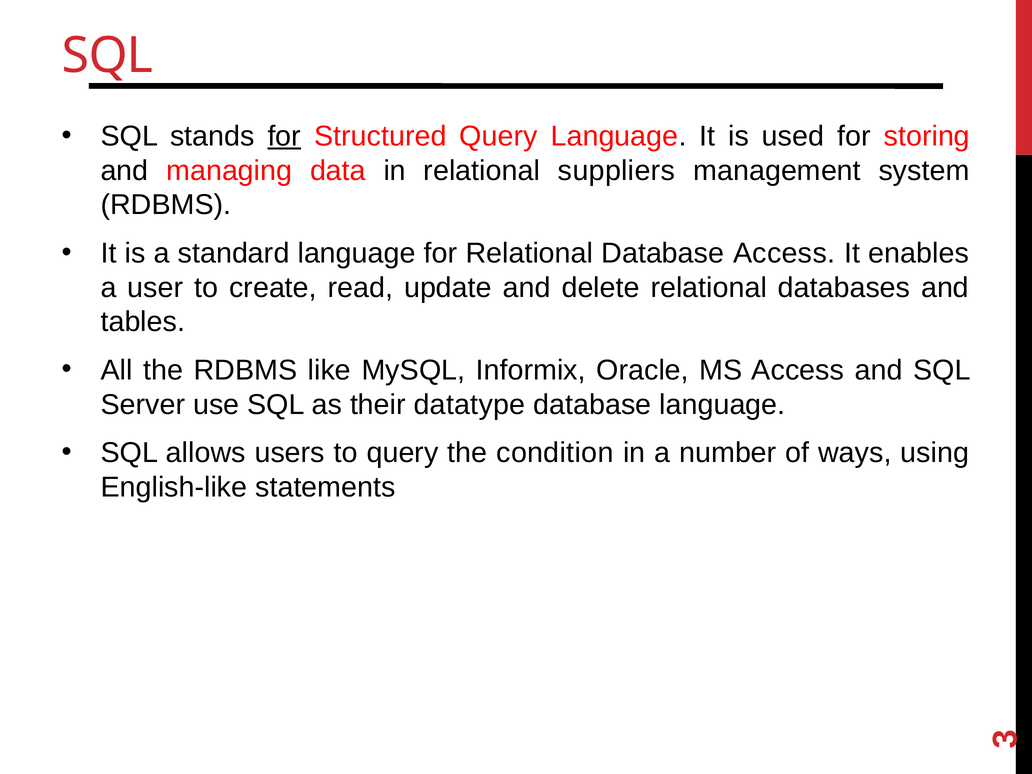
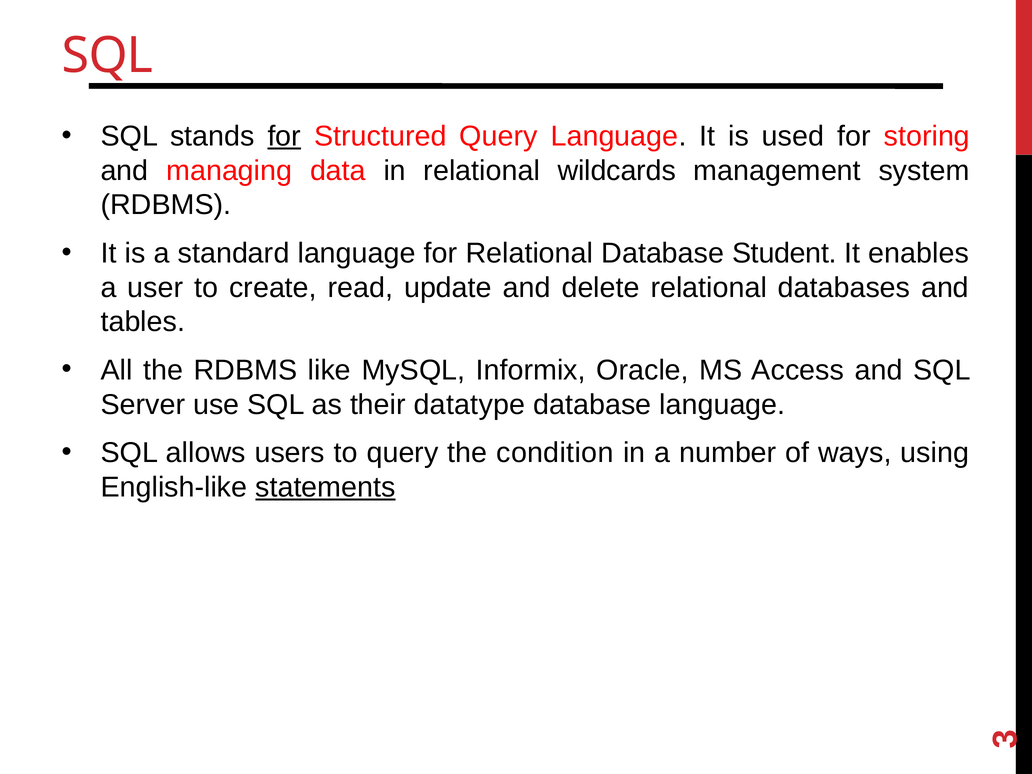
suppliers: suppliers -> wildcards (617, 171)
Database Access: Access -> Student (784, 253)
statements underline: none -> present (325, 487)
